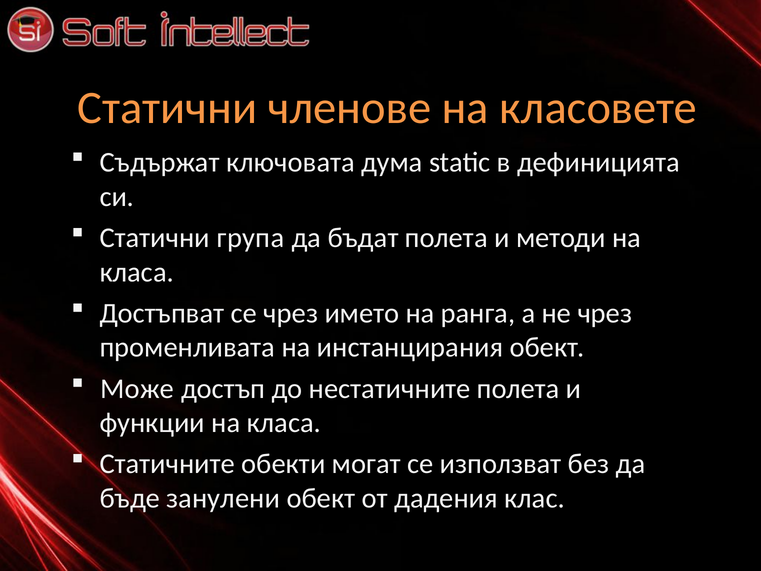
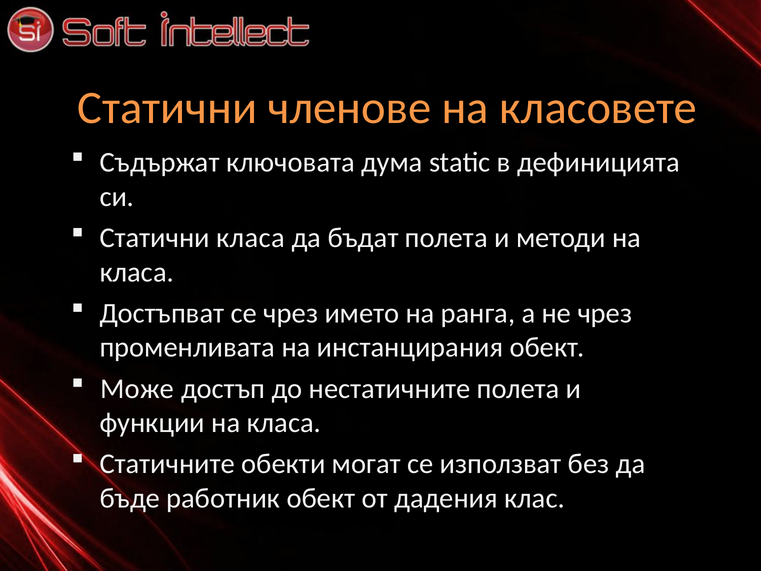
Статични група: група -> класа (251, 238)
занулени: занулени -> работник (223, 498)
